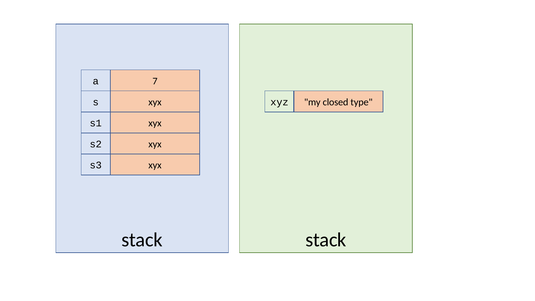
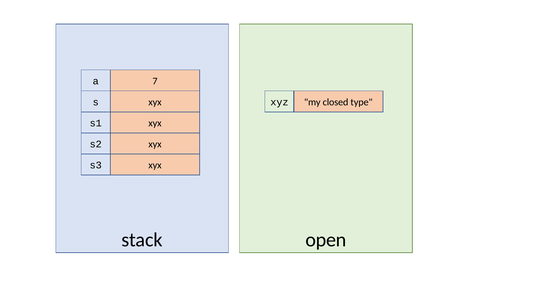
stack: stack -> open (326, 240)
